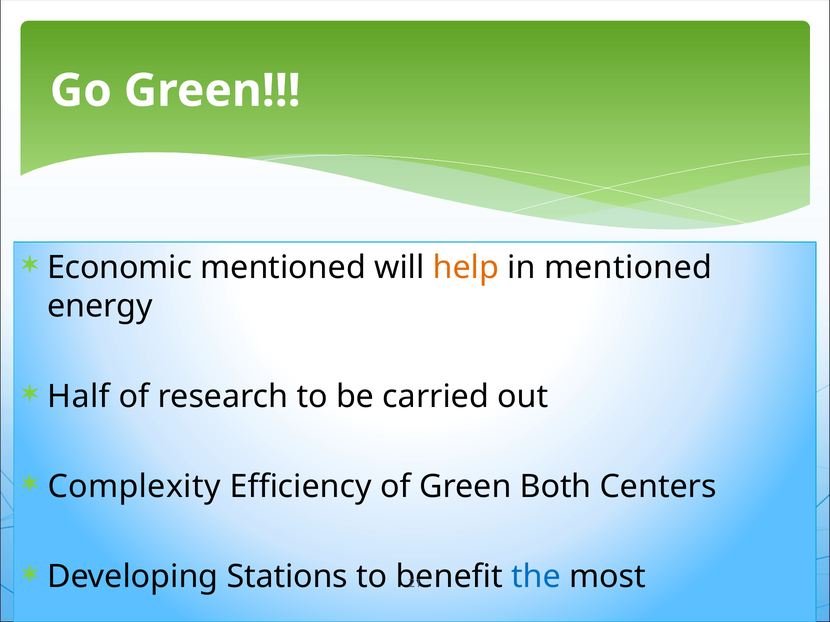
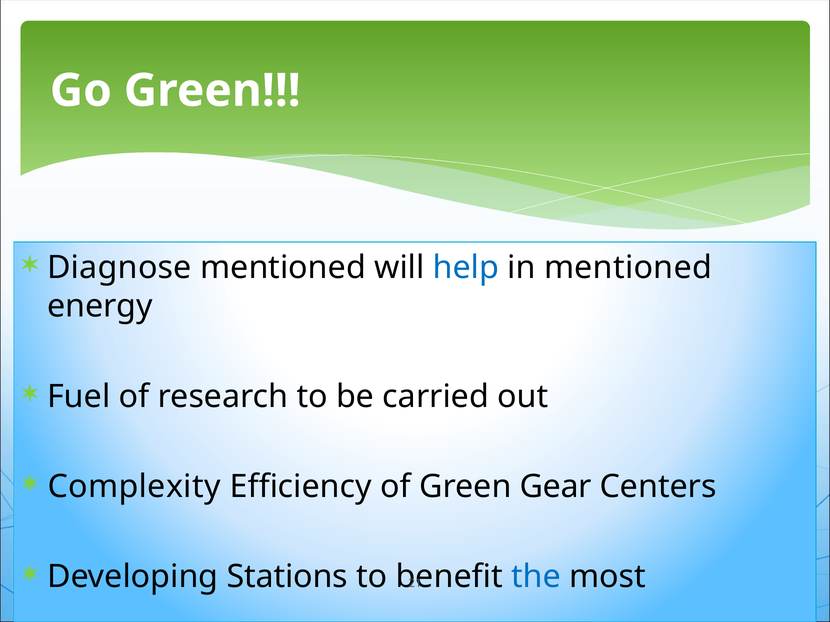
Economic: Economic -> Diagnose (119, 268)
help colour: orange -> blue (466, 268)
Half: Half -> Fuel (79, 397)
Both: Both -> Gear (556, 487)
